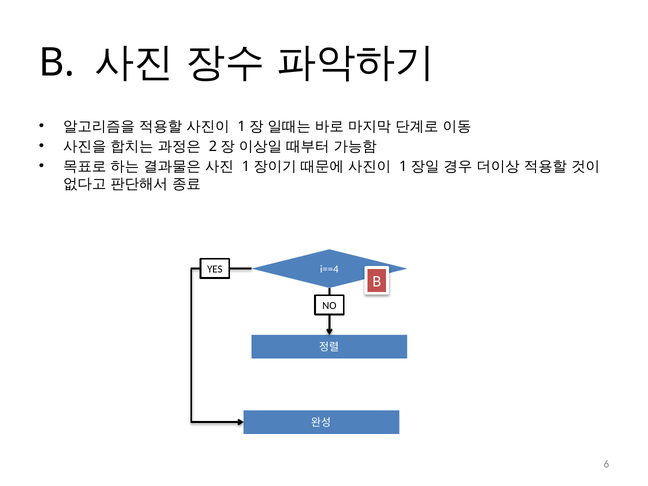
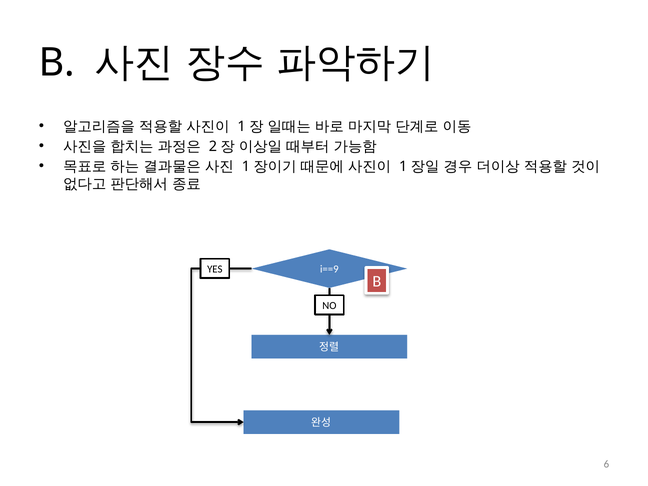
i==4: i==4 -> i==9 (329, 269)
